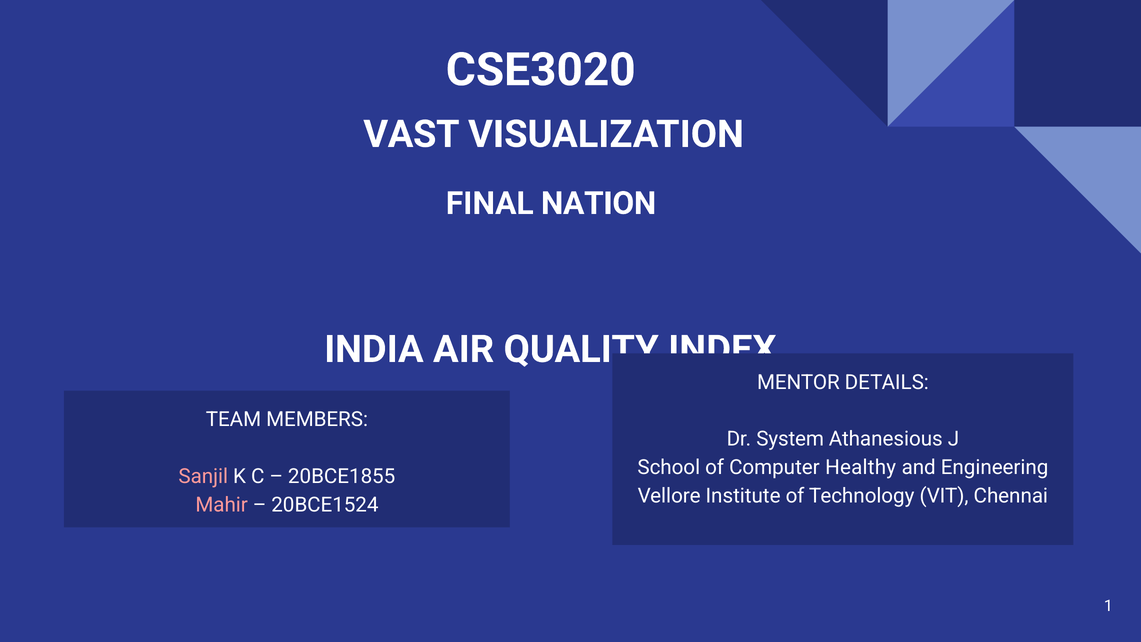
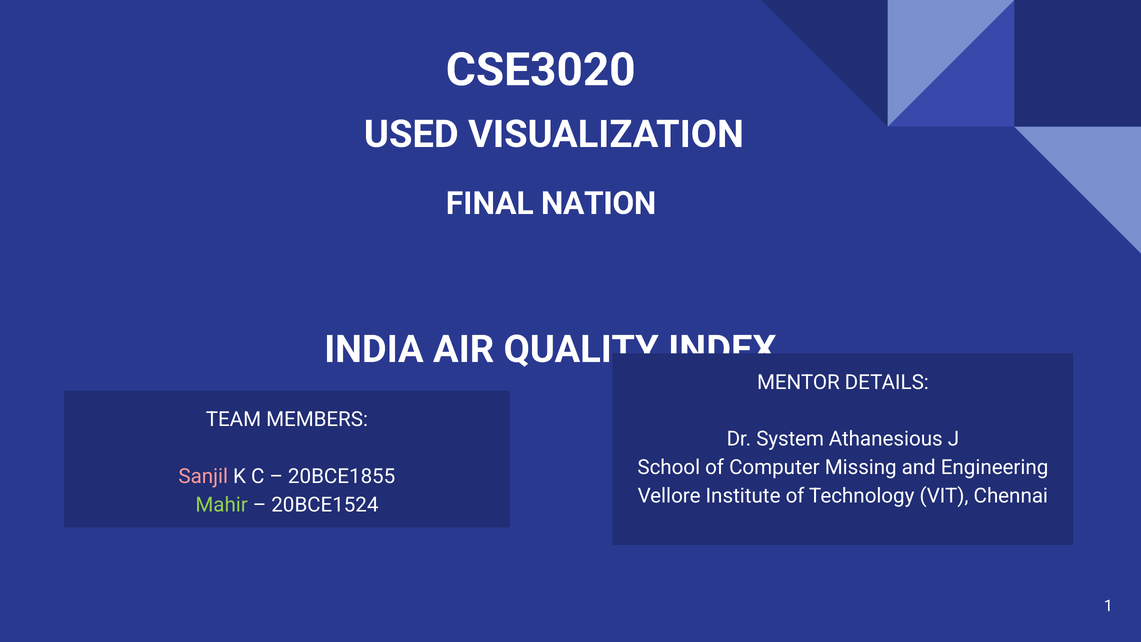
VAST: VAST -> USED (411, 134)
Healthy: Healthy -> Missing (861, 467)
Mahir colour: pink -> light green (222, 505)
